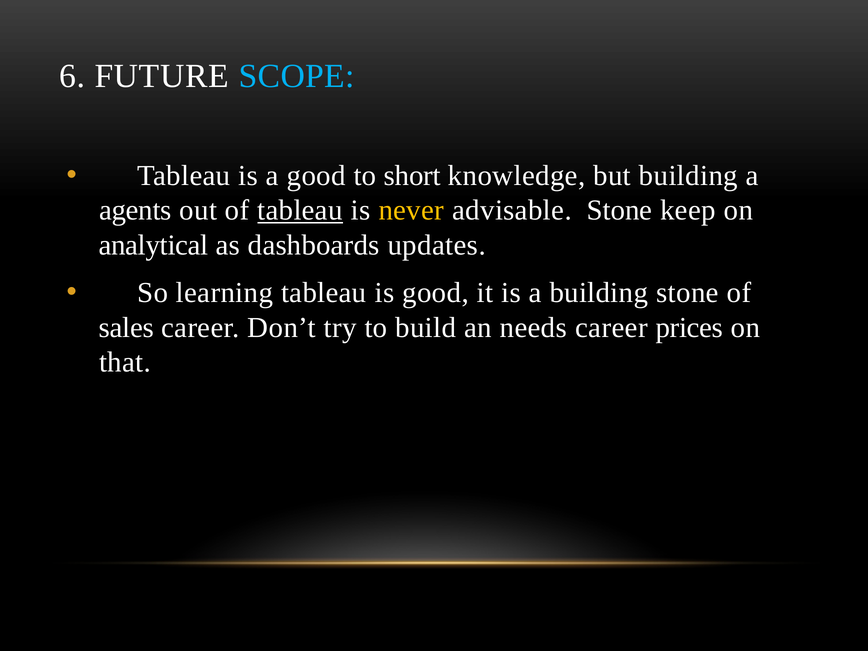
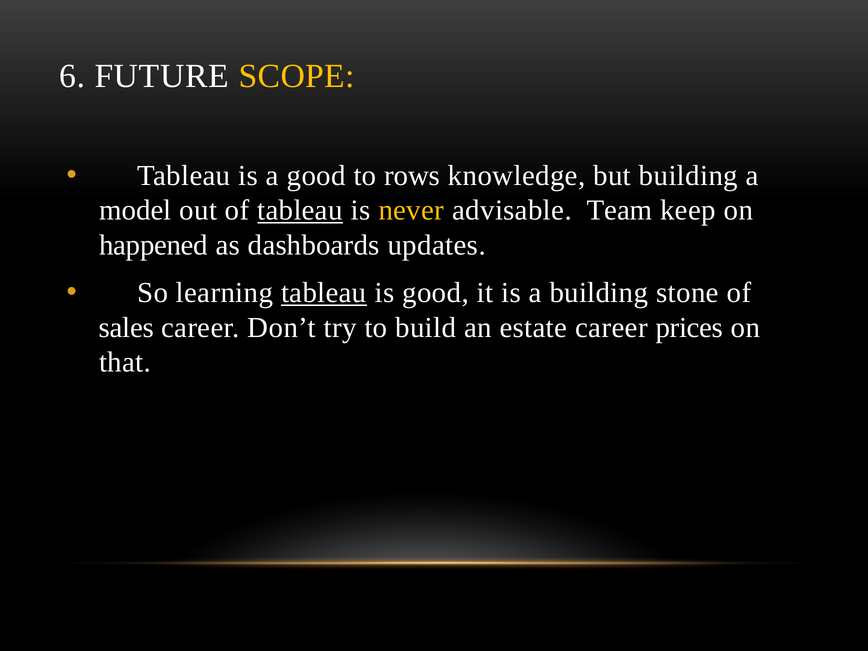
SCOPE colour: light blue -> yellow (297, 76)
short: short -> rows (412, 176)
agents: agents -> model (135, 210)
advisable Stone: Stone -> Team (620, 210)
analytical: analytical -> happened (154, 245)
tableau underline: none -> present (324, 293)
needs: needs -> estate (533, 328)
